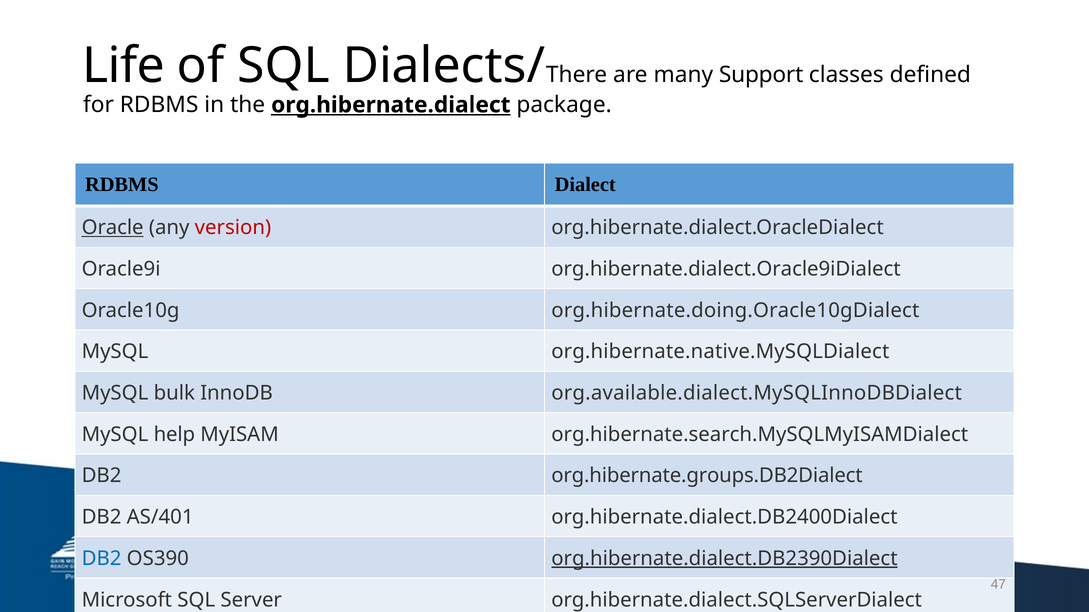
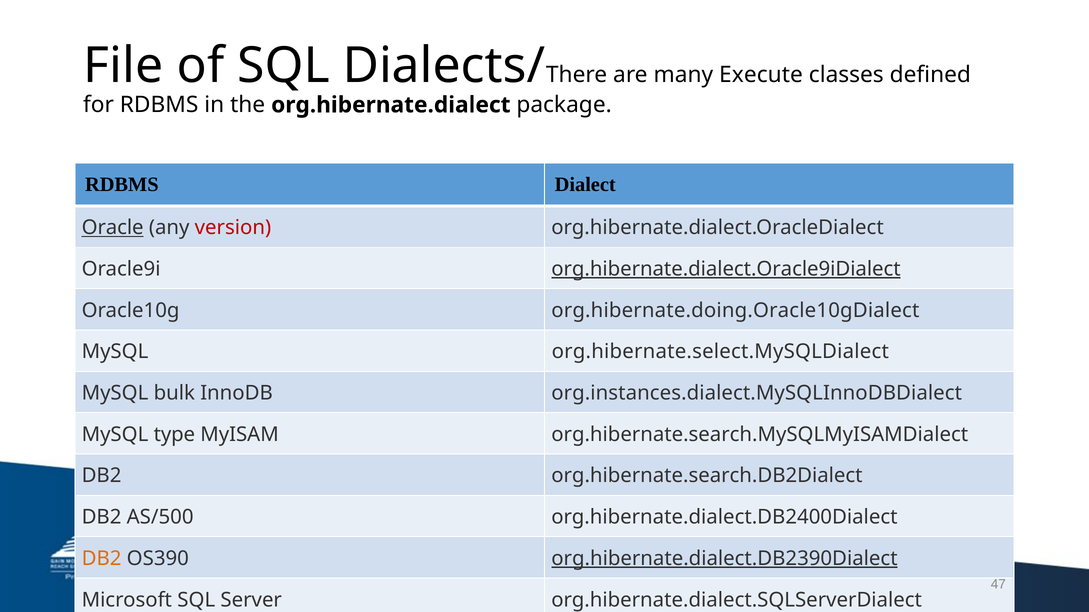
Life: Life -> File (123, 66)
Support: Support -> Execute (761, 75)
org.hibernate.dialect underline: present -> none (391, 105)
org.hibernate.dialect.Oracle9iDialect underline: none -> present (726, 269)
org.hibernate.native.MySQLDialect: org.hibernate.native.MySQLDialect -> org.hibernate.select.MySQLDialect (720, 352)
org.available.dialect.MySQLInnoDBDialect: org.available.dialect.MySQLInnoDBDialect -> org.instances.dialect.MySQLInnoDBDialect (757, 393)
help: help -> type (174, 435)
org.hibernate.groups.DB2Dialect: org.hibernate.groups.DB2Dialect -> org.hibernate.search.DB2Dialect (707, 476)
AS/401: AS/401 -> AS/500 (160, 518)
DB2 colour: blue -> orange (102, 559)
